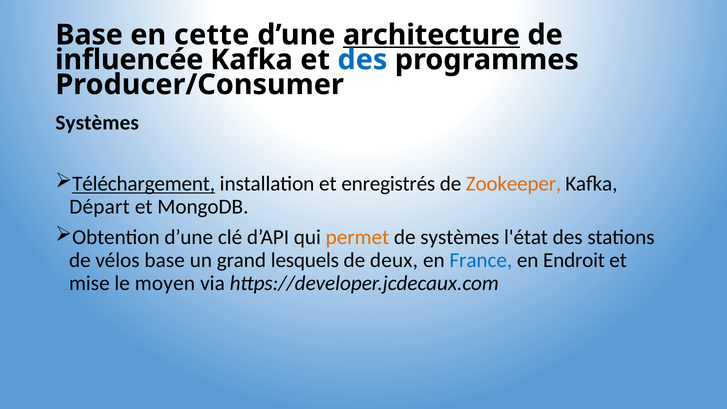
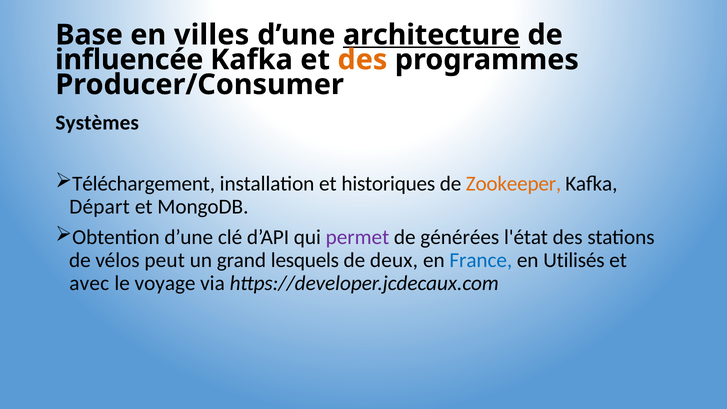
cette: cette -> villes (212, 35)
des colour: blue -> orange (362, 60)
Téléchargement underline: present -> none (144, 184)
enregistrés: enregistrés -> historiques (388, 184)
permet colour: orange -> purple (357, 237)
de systèmes: systèmes -> générées (460, 237)
vélos base: base -> peut (165, 260)
Endroit: Endroit -> Utilisés (574, 260)
mise: mise -> avec (89, 283)
moyen: moyen -> voyage (165, 283)
